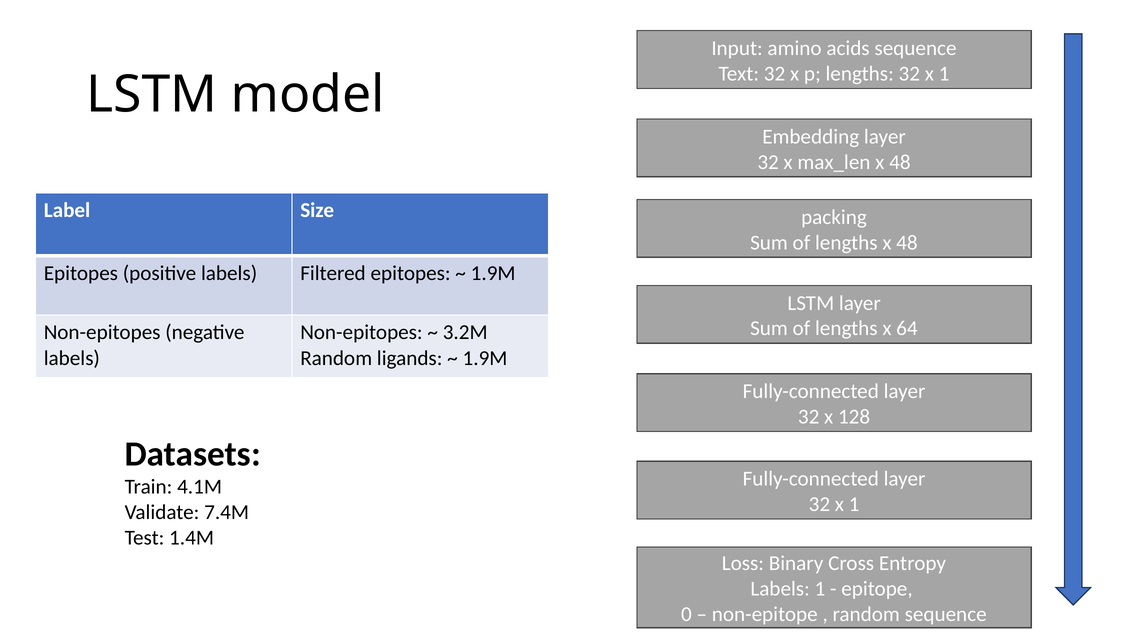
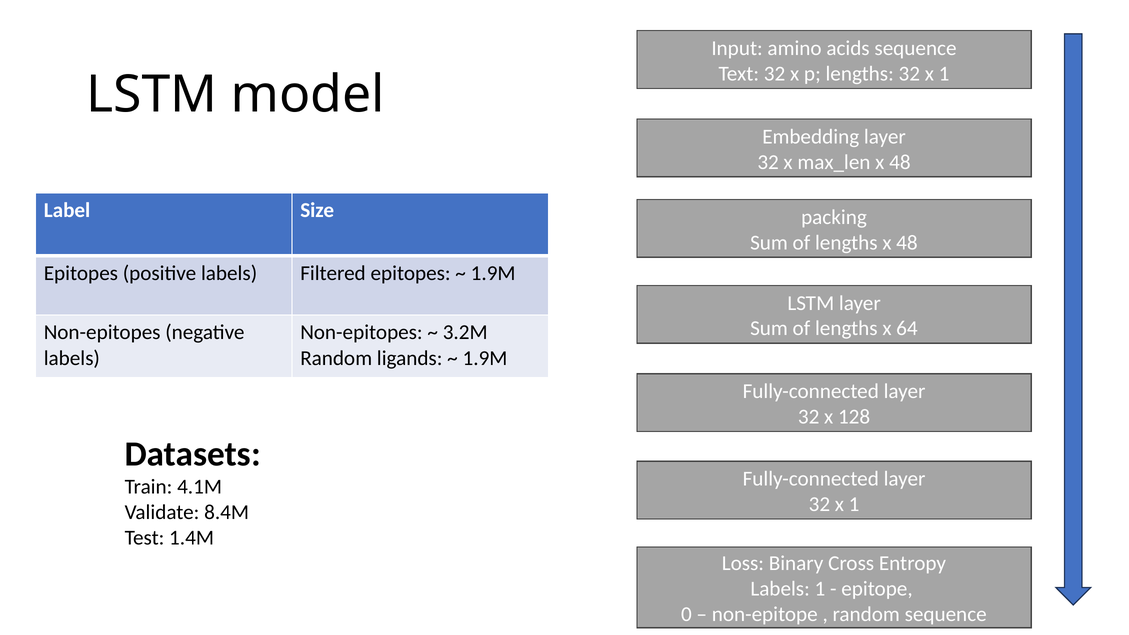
7.4M: 7.4M -> 8.4M (227, 512)
